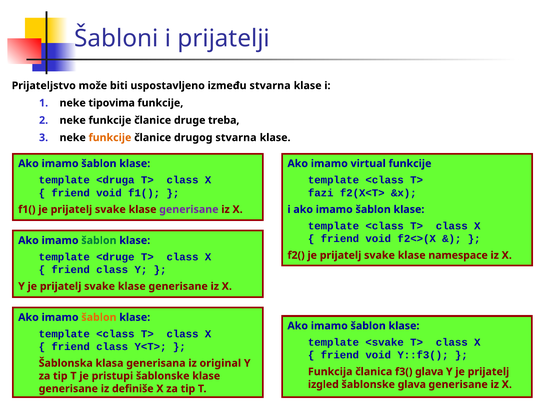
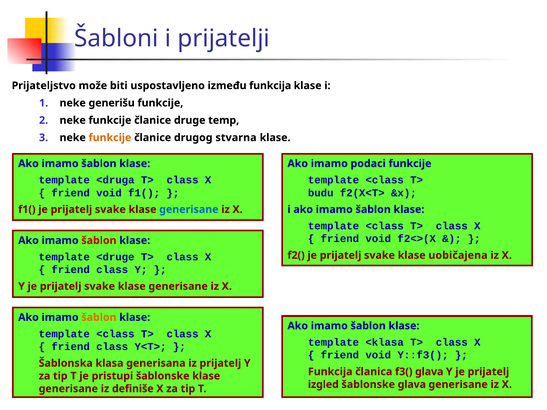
između stvarna: stvarna -> funkcija (270, 86)
tipovima: tipovima -> generišu (112, 103)
treba: treba -> temp (224, 120)
virtual: virtual -> podaci (368, 164)
fazi: fazi -> budu (321, 193)
generisane colour: purple -> blue (189, 210)
šablon colour: green -> red (99, 241)
namespace: namespace -> uobičajena (458, 255)
<svake: <svake -> <klasa (385, 343)
iz original: original -> prijatelj (220, 363)
